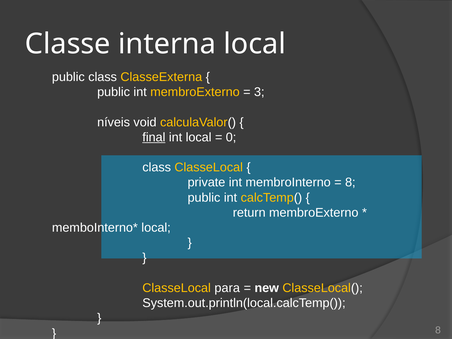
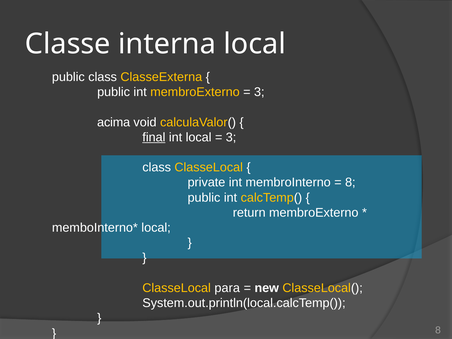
níveis: níveis -> acima (114, 122)
0: 0 -> 3 (231, 137)
